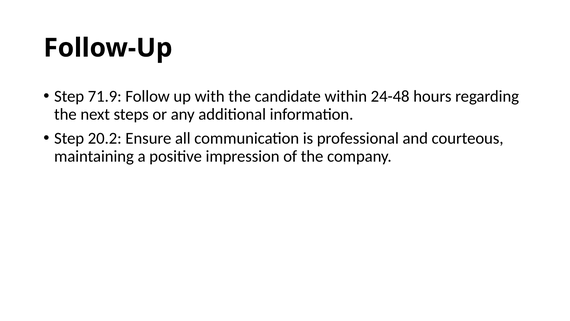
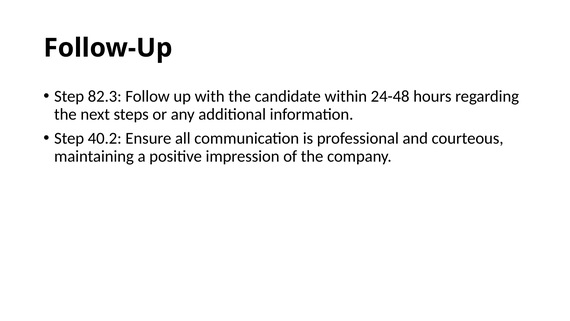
71.9: 71.9 -> 82.3 (105, 96)
20.2: 20.2 -> 40.2 (105, 138)
